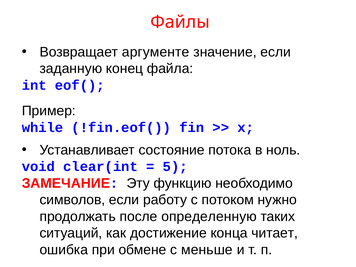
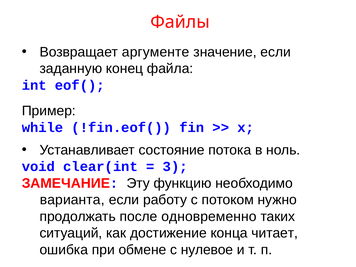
5: 5 -> 3 (175, 167)
символов: символов -> варианта (72, 200)
определенную: определенную -> одновременно (209, 216)
меньше: меньше -> нулевое (207, 250)
